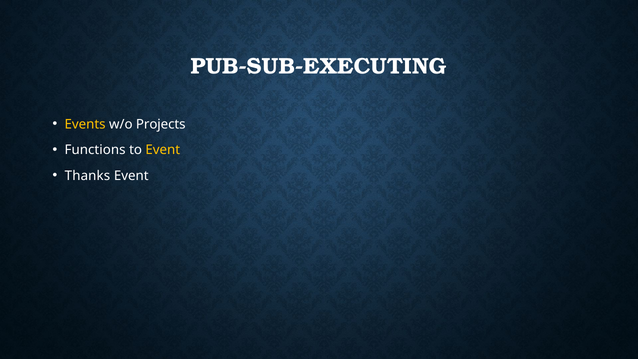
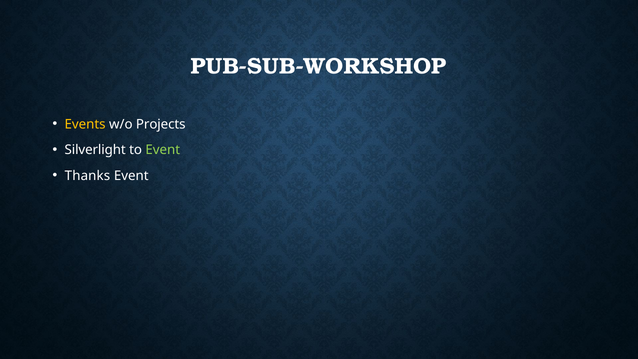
PUB-SUB-EXECUTING: PUB-SUB-EXECUTING -> PUB-SUB-WORKSHOP (319, 66)
Functions: Functions -> Silverlight (95, 150)
Event colour: yellow -> light green (163, 150)
